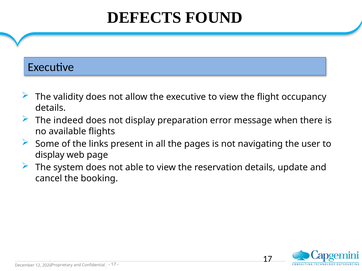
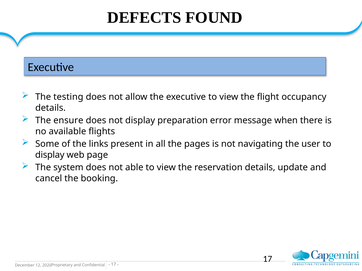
validity: validity -> testing (68, 97)
indeed: indeed -> ensure (68, 121)
